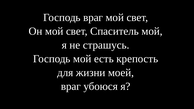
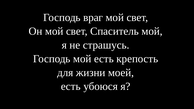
враг: враг -> есть (71, 86)
